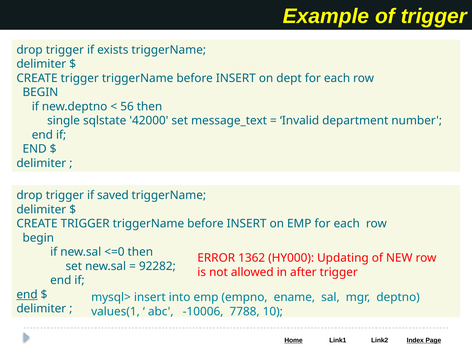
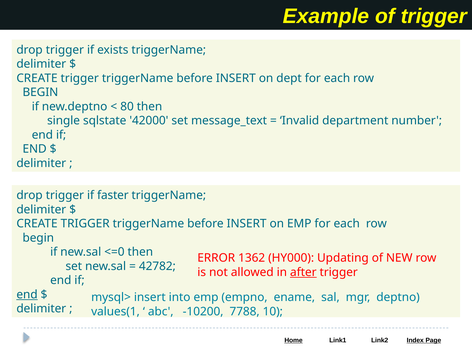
56: 56 -> 80 (127, 106)
saved: saved -> faster (113, 195)
92282: 92282 -> 42782 (157, 266)
after underline: none -> present (303, 272)
-10006: -10006 -> -10200 (203, 312)
